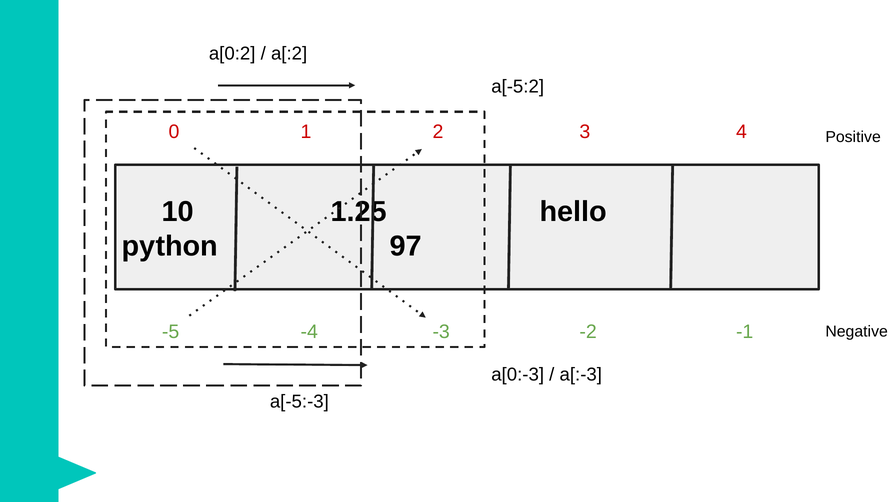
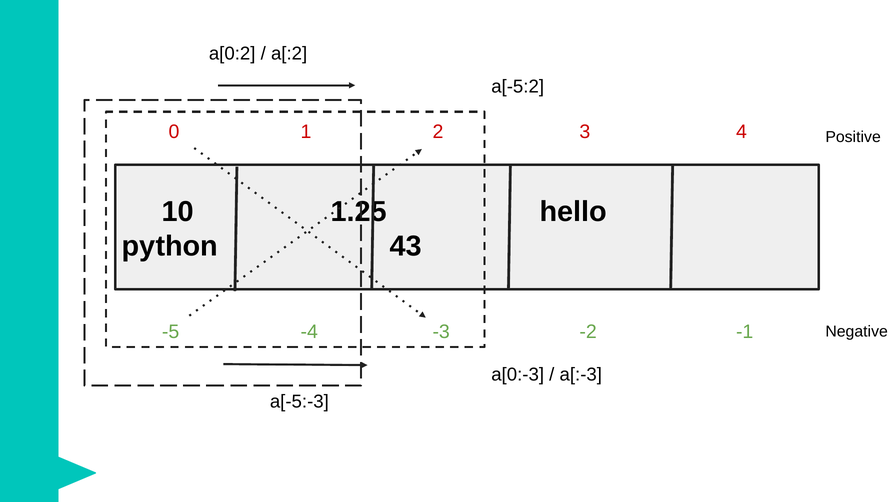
97: 97 -> 43 (406, 246)
